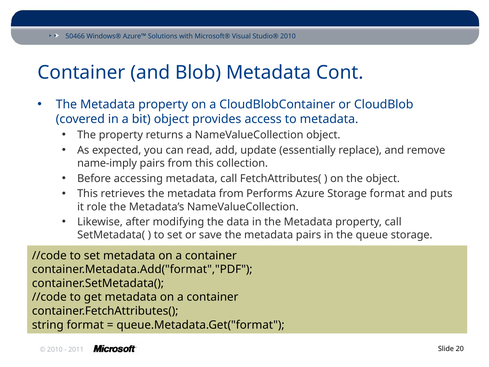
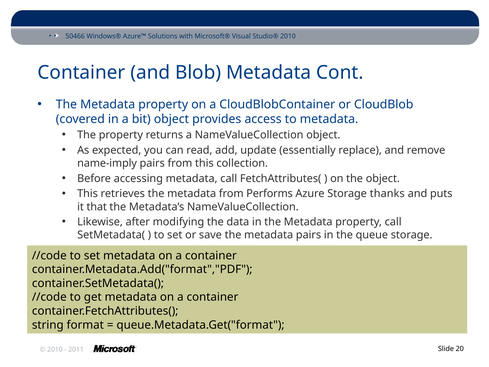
Storage format: format -> thanks (387, 194)
role: role -> that (97, 207)
